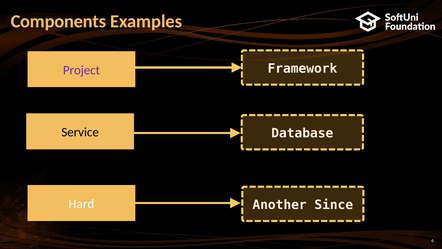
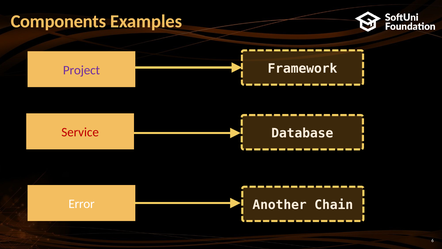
Service colour: black -> red (80, 132)
Hard: Hard -> Error (82, 204)
Since: Since -> Chain (334, 205)
